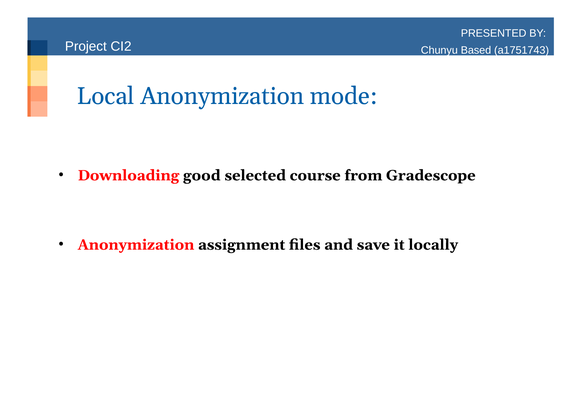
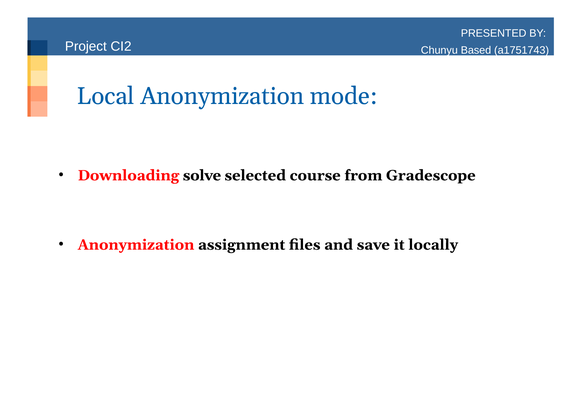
good: good -> solve (202, 175)
